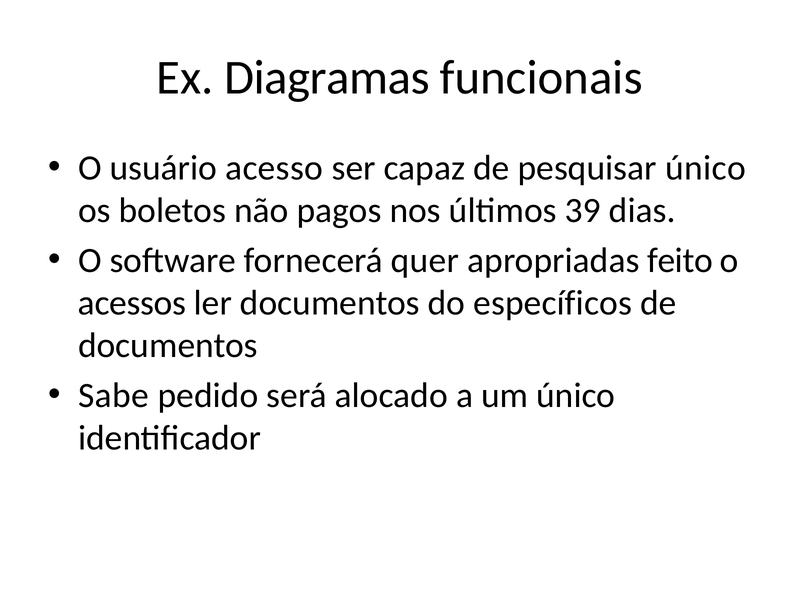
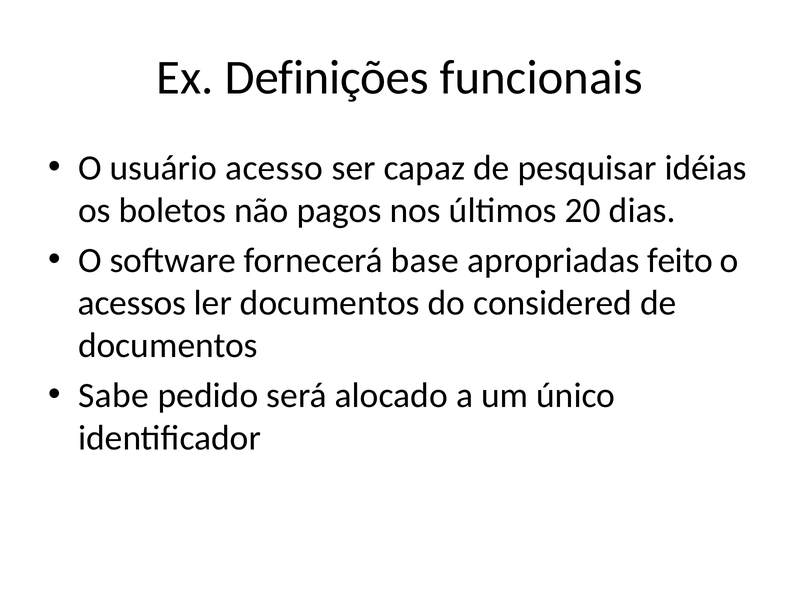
Diagramas: Diagramas -> Definições (327, 77)
pesquisar único: único -> idéias (706, 168)
39: 39 -> 20 (583, 211)
quer: quer -> base (425, 260)
específicos: específicos -> considered (553, 303)
